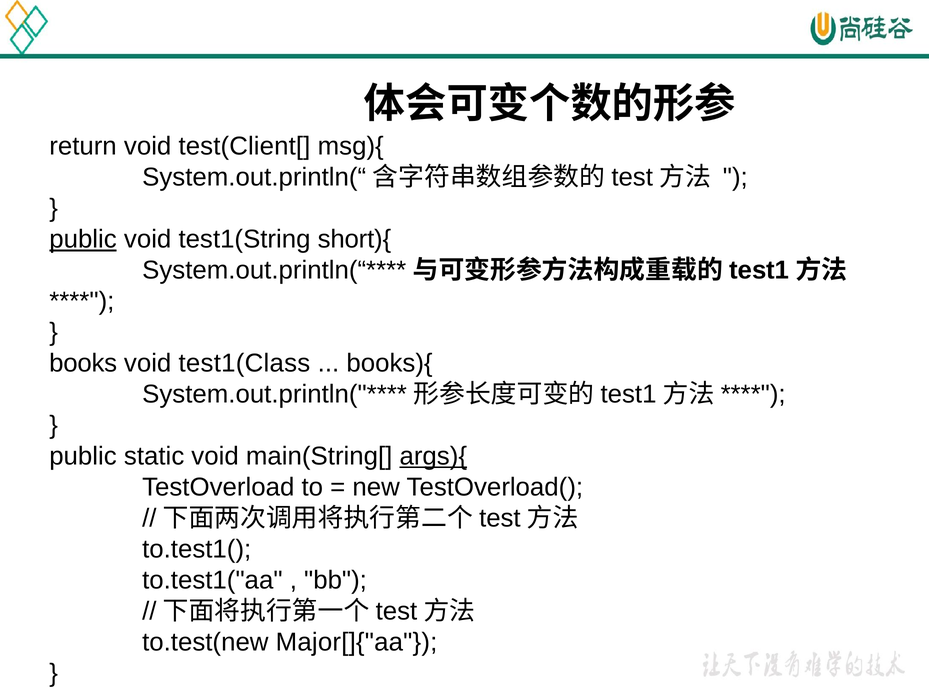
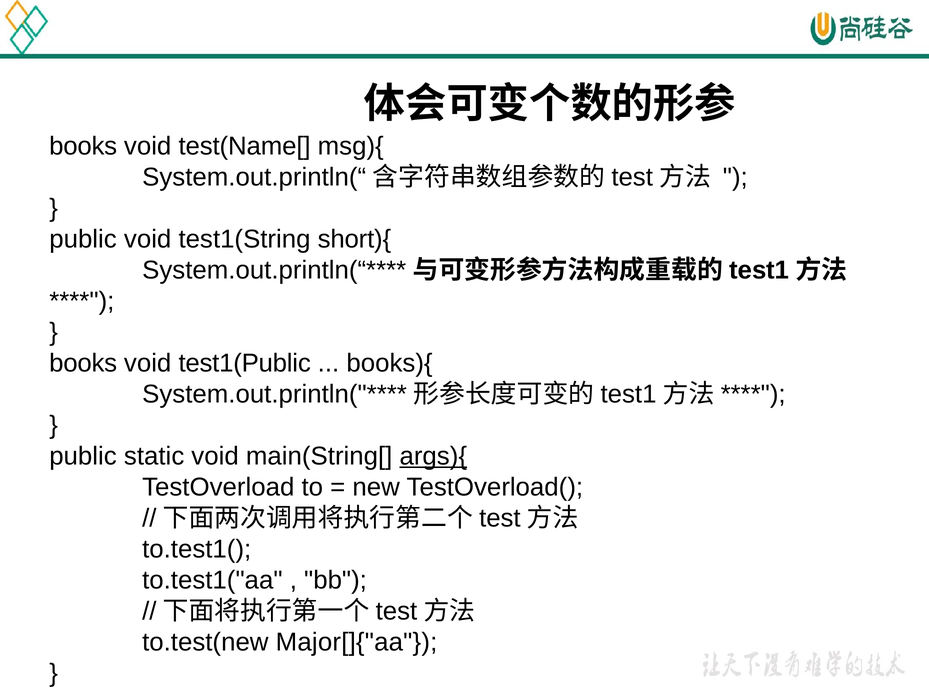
return: return -> books (83, 146)
test(Client[: test(Client[ -> test(Name[ (245, 146)
public underline: present -> none (83, 239)
test1(Class: test1(Class -> test1(Public (245, 363)
